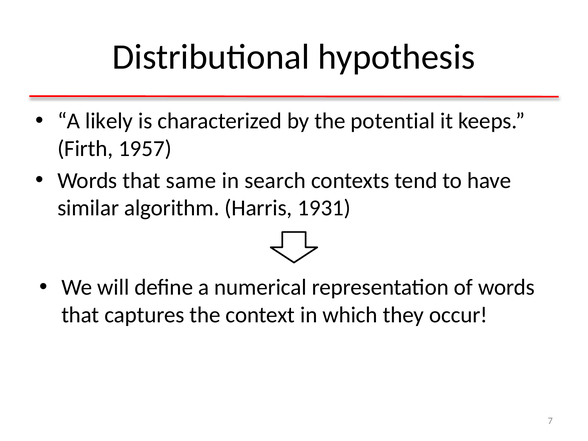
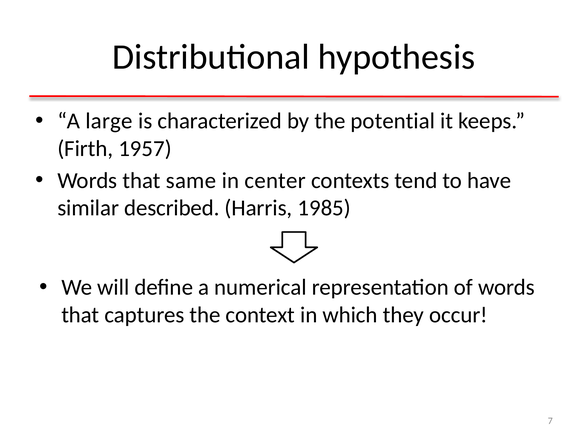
likely: likely -> large (109, 121)
search: search -> center (275, 180)
algorithm: algorithm -> described (172, 208)
1931: 1931 -> 1985 (324, 208)
